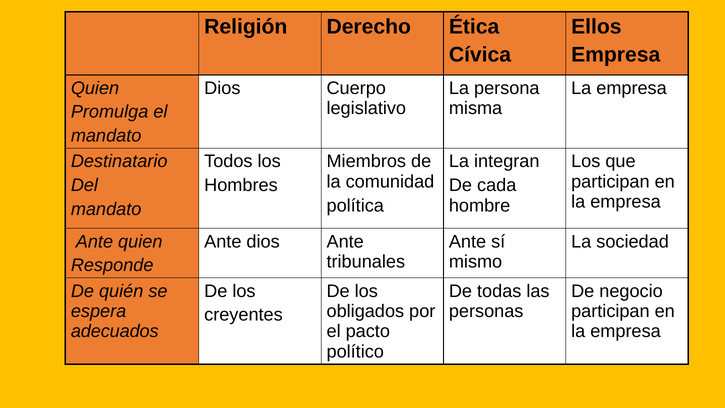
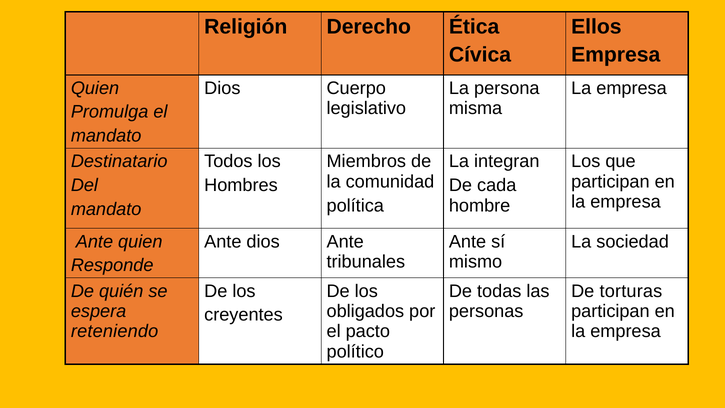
negocio: negocio -> torturas (631, 291)
adecuados: adecuados -> reteniendo (115, 331)
